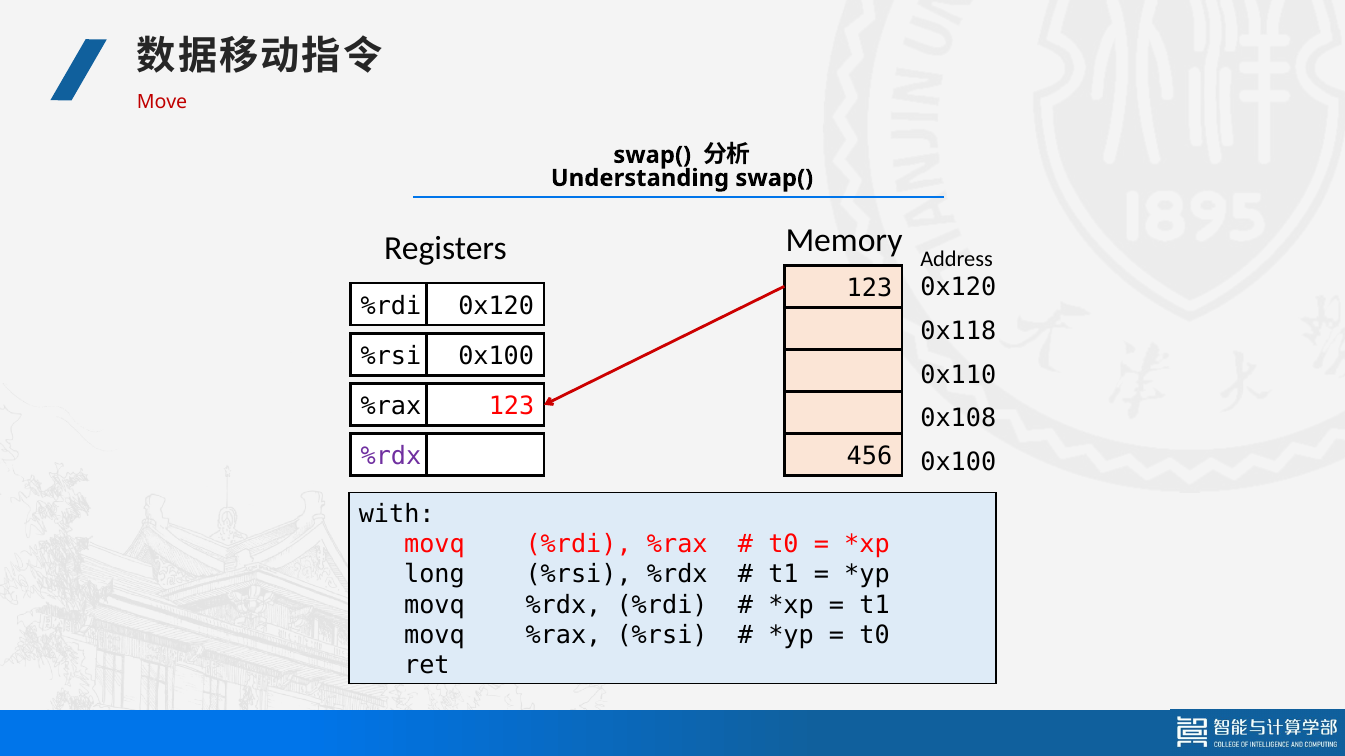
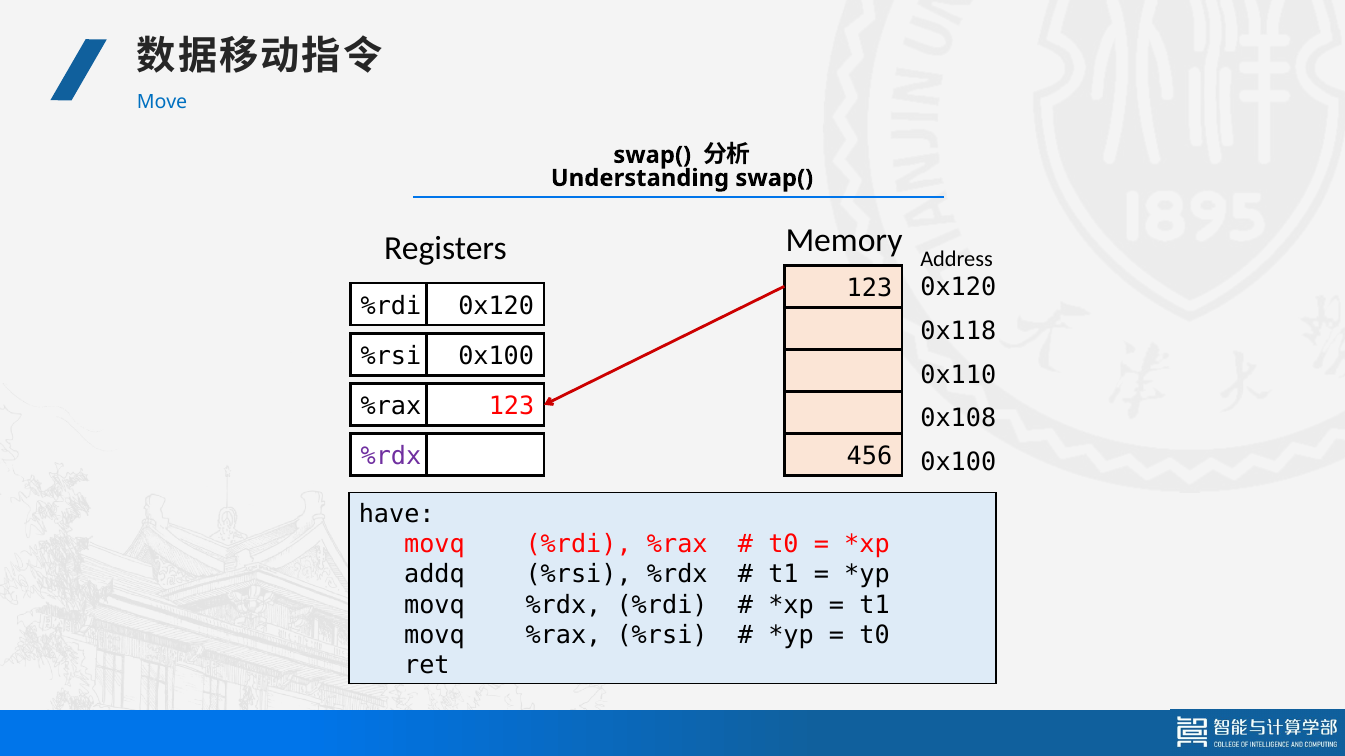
Move colour: red -> blue (162, 102)
with: with -> have (397, 514)
long: long -> addq (435, 575)
